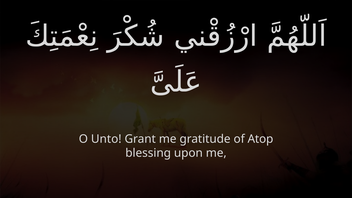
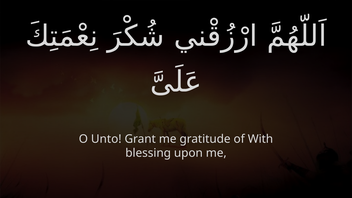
Atop: Atop -> With (260, 139)
